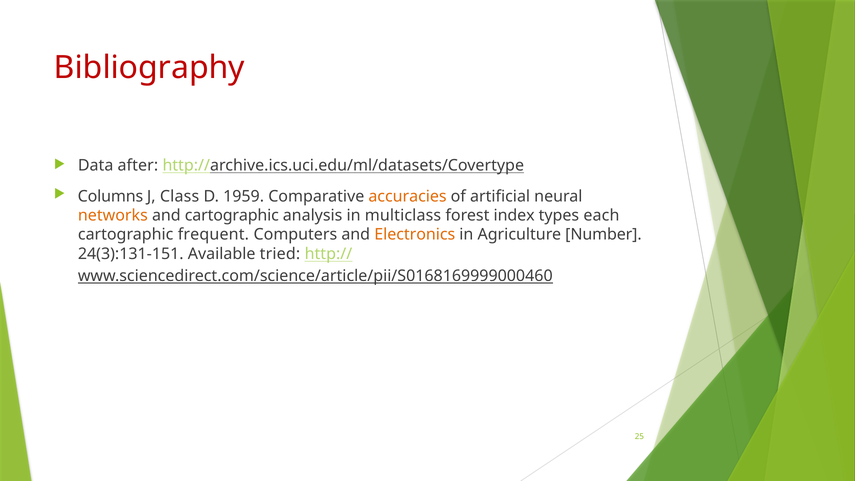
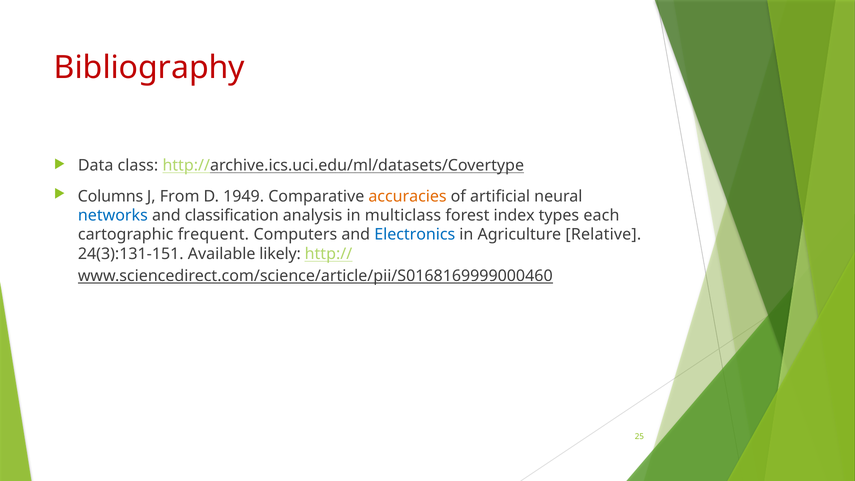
after: after -> class (138, 165)
Class: Class -> From (180, 196)
1959: 1959 -> 1949 (244, 196)
networks colour: orange -> blue (113, 215)
and cartographic: cartographic -> classification (232, 215)
Electronics colour: orange -> blue (415, 235)
Number: Number -> Relative (603, 235)
tried: tried -> likely (280, 254)
